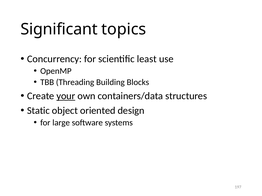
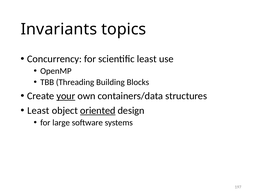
Significant: Significant -> Invariants (59, 29)
Static: Static -> Least (38, 111)
oriented underline: none -> present (98, 111)
